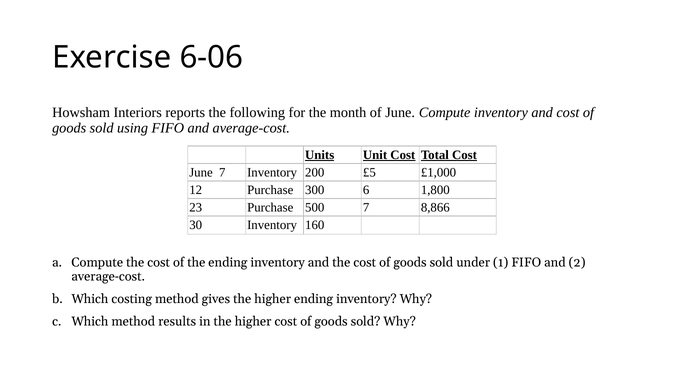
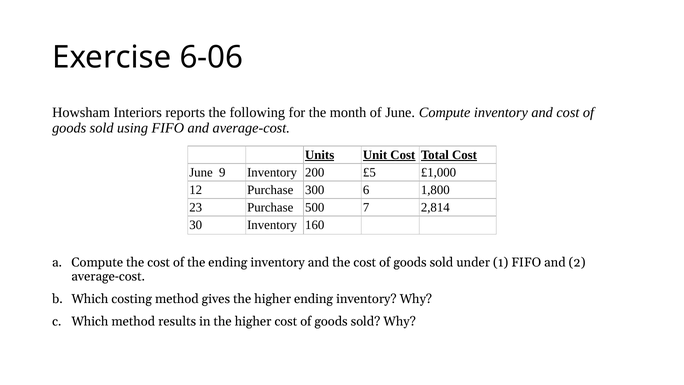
June 7: 7 -> 9 (222, 172)
8,866: 8,866 -> 2,814 (435, 207)
